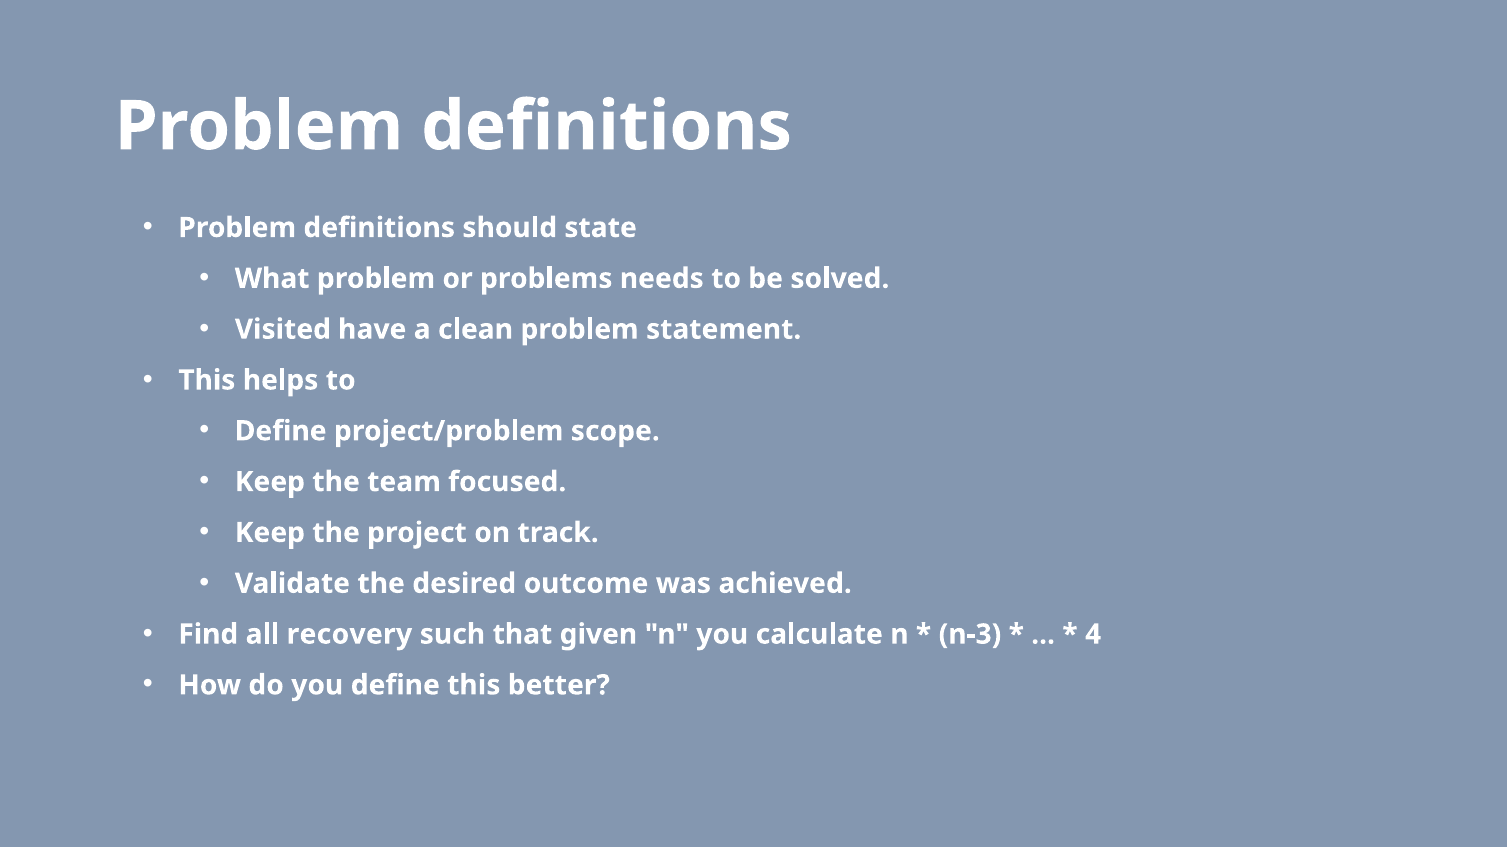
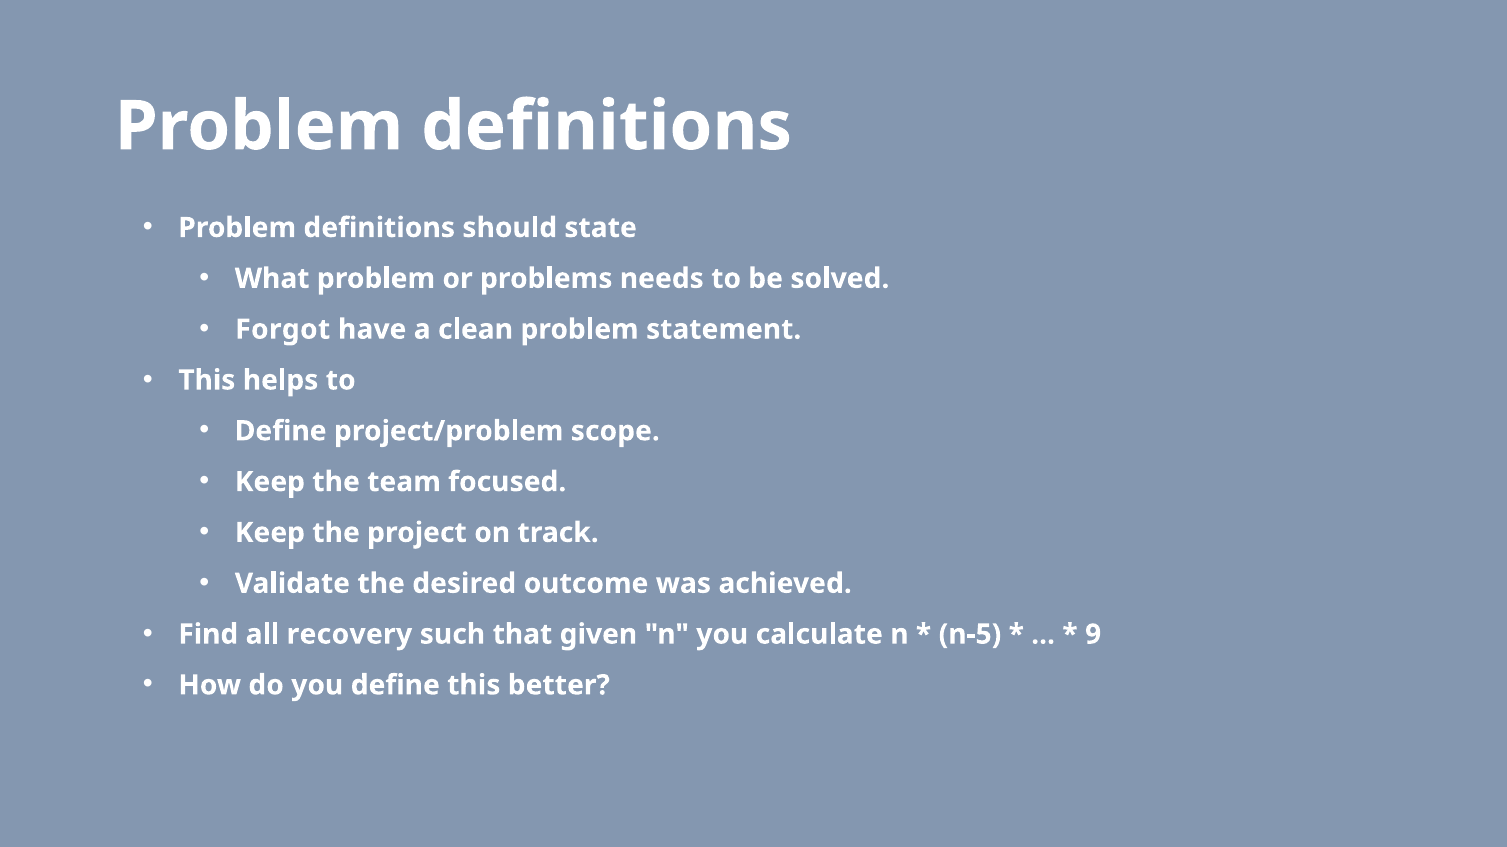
Visited: Visited -> Forgot (283, 330)
n-3: n-3 -> n-5 (970, 635)
4: 4 -> 9 (1093, 635)
